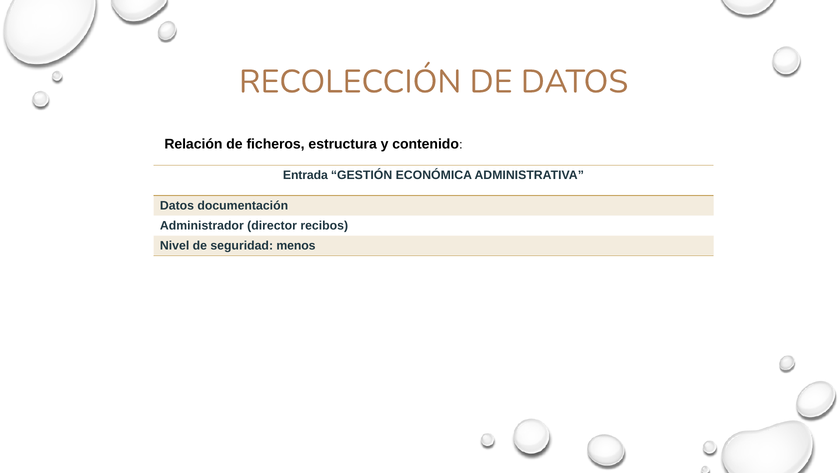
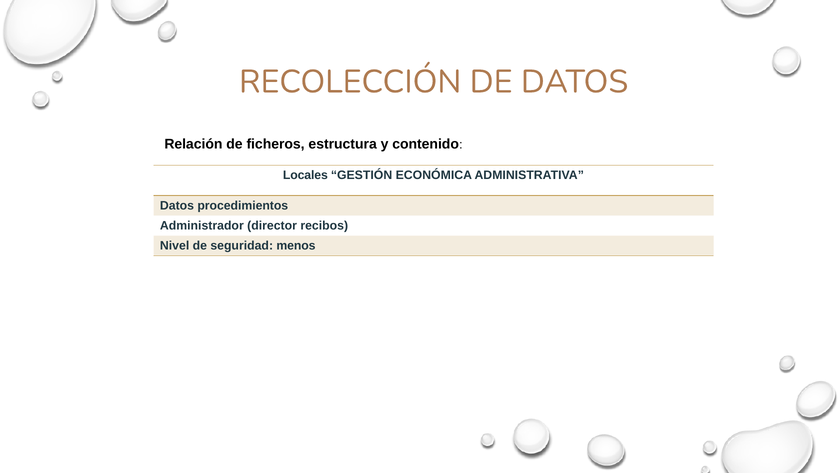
Entrada: Entrada -> Locales (305, 175)
documentación: documentación -> procedimientos (243, 205)
